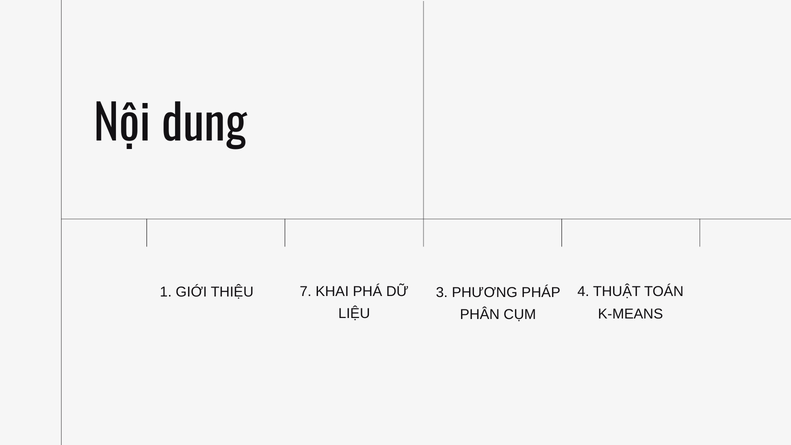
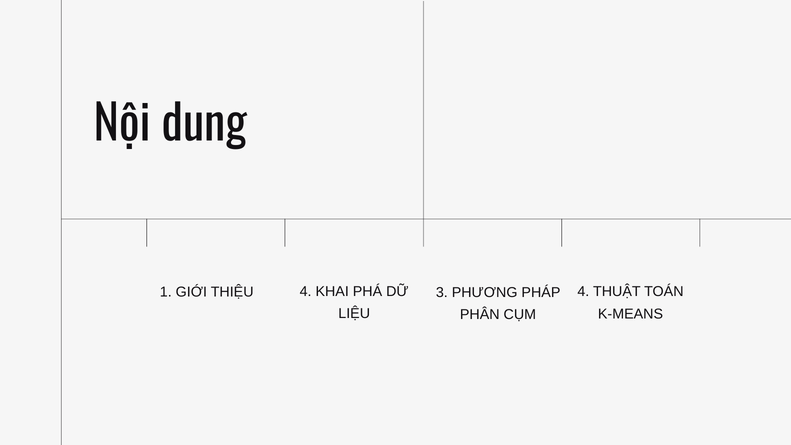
THIỆU 7: 7 -> 4 (306, 291)
